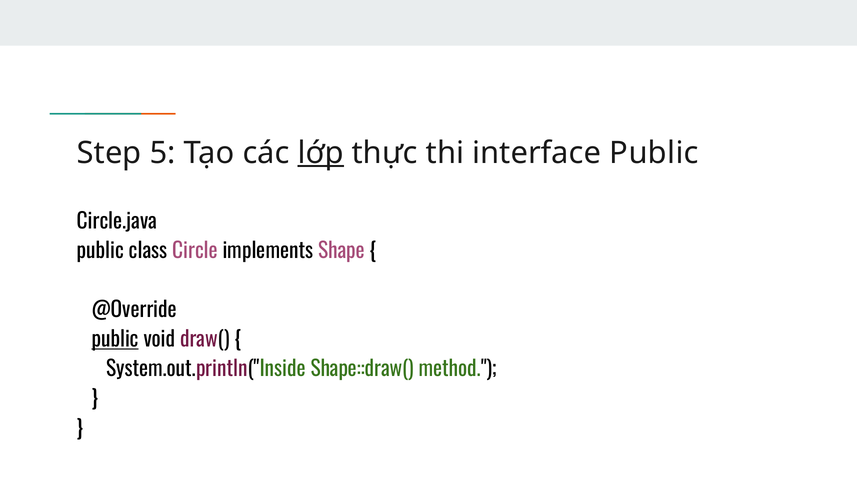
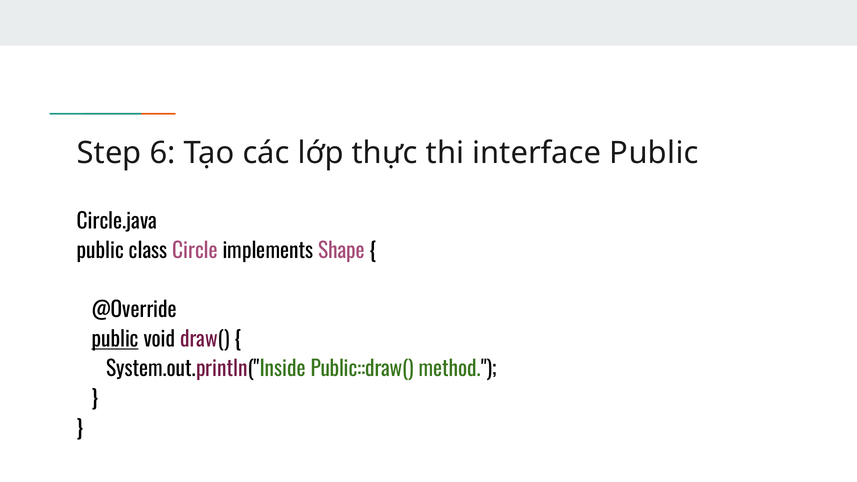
5: 5 -> 6 (163, 153)
lớp underline: present -> none (321, 153)
Shape::draw(: Shape::draw( -> Public::draw( (362, 369)
